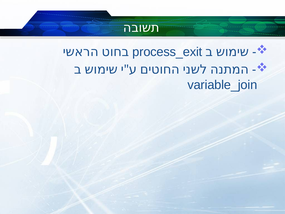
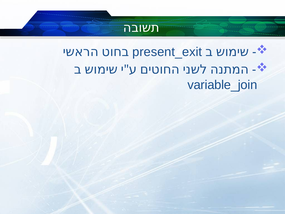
process_exit: process_exit -> present_exit (167, 52)
